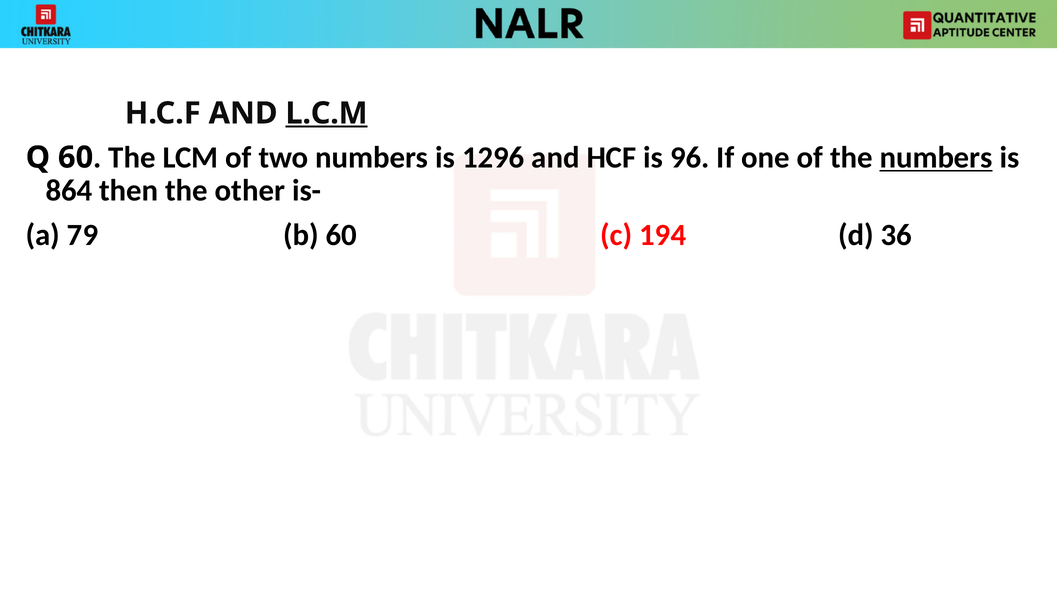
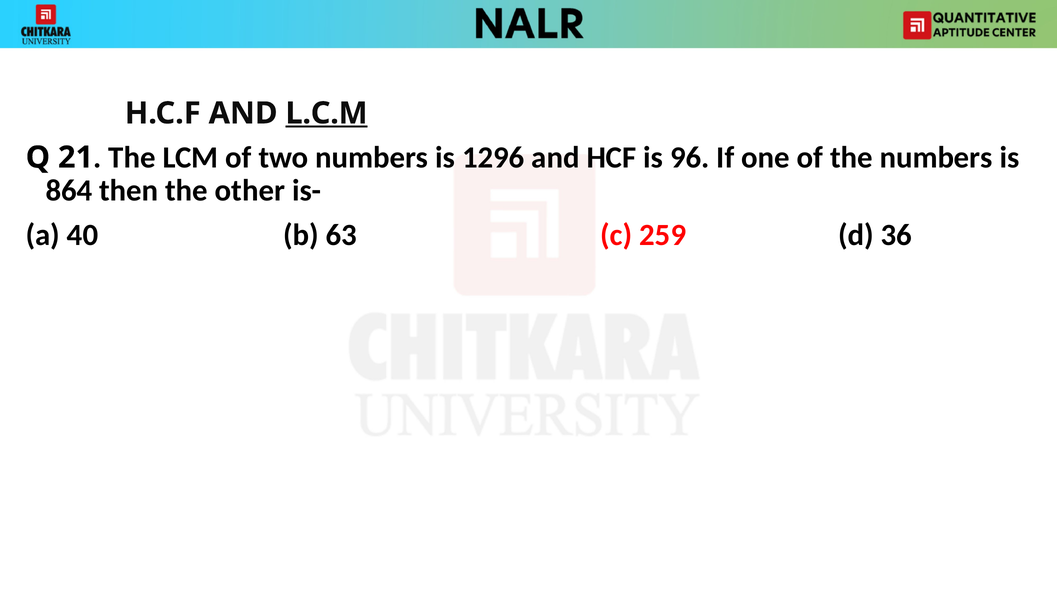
Q 60: 60 -> 21 (76, 158)
numbers underline: present -> none (936, 158)
79: 79 -> 40 (83, 235)
b 60: 60 -> 63 (341, 235)
194: 194 -> 259 (663, 235)
